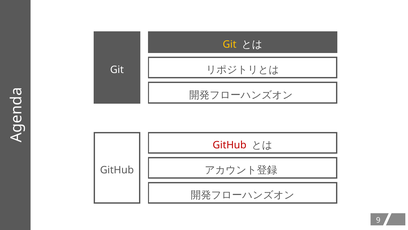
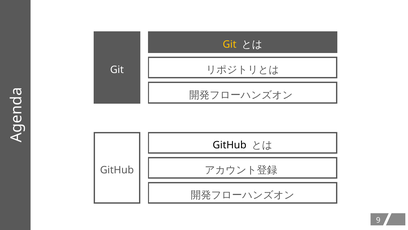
GitHub colour: red -> black (230, 145)
